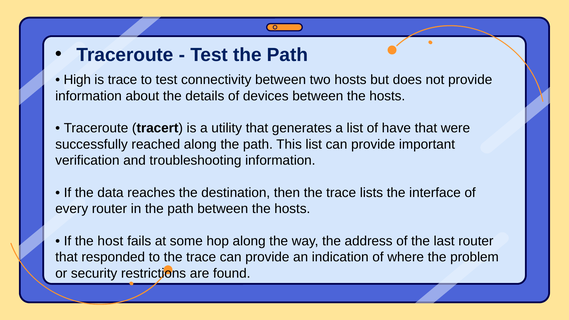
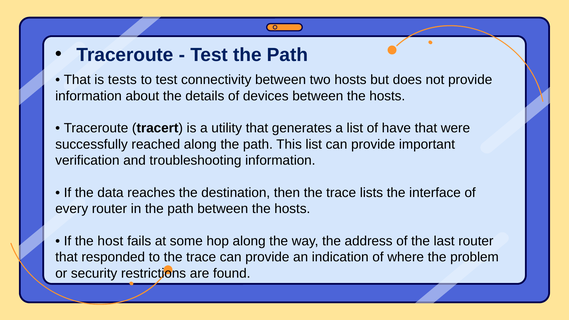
High: High -> That (77, 80)
is trace: trace -> tests (122, 80)
